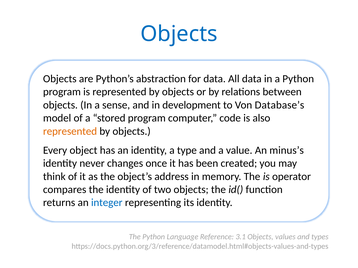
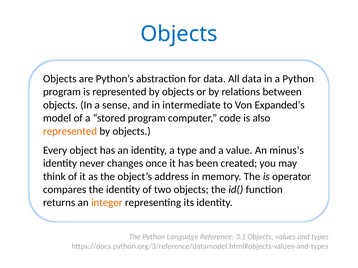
development: development -> intermediate (192, 105)
Database’s: Database’s -> Expanded’s (280, 105)
integer colour: blue -> orange (107, 203)
